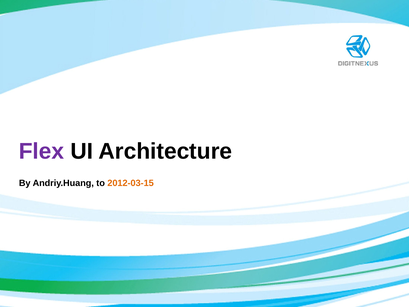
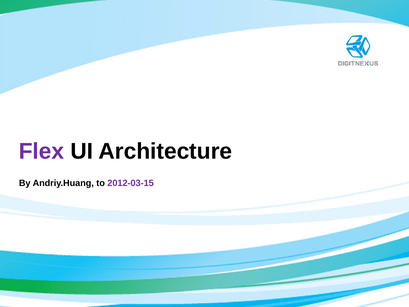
2012-03-15 colour: orange -> purple (131, 183)
